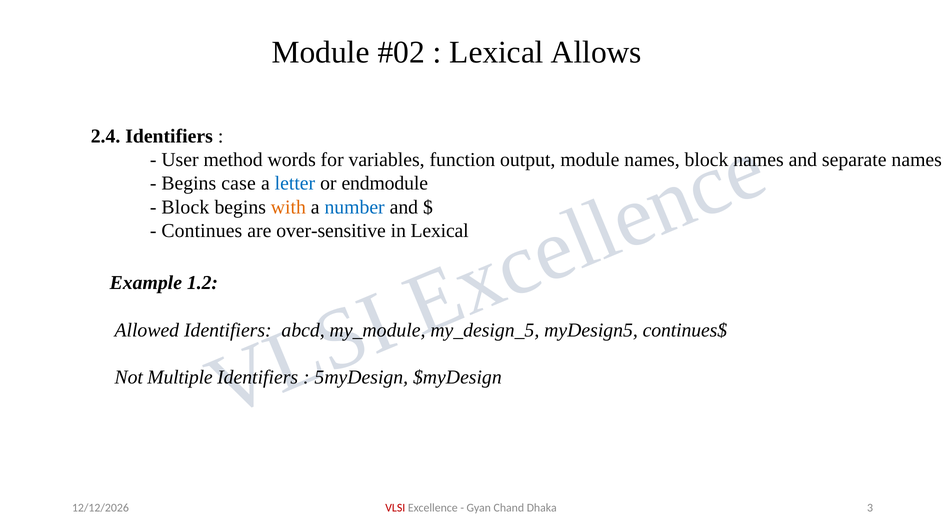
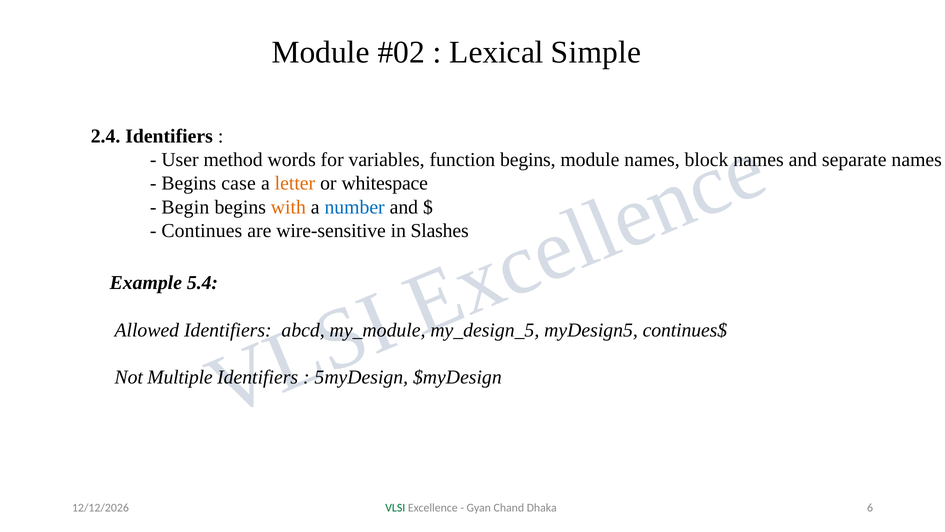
Allows: Allows -> Simple (596, 52)
function output: output -> begins (528, 160)
letter colour: blue -> orange (295, 183)
endmodule: endmodule -> whitespace (385, 183)
Block: Block -> Begin (185, 207)
over-sensitive: over-sensitive -> wire-sensitive (331, 231)
in Lexical: Lexical -> Slashes (440, 231)
1.2: 1.2 -> 5.4 (202, 282)
VLSI colour: red -> green (395, 508)
3: 3 -> 6 (870, 508)
